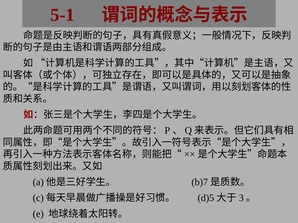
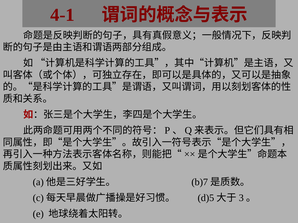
5-1: 5-1 -> 4-1 (63, 15)
